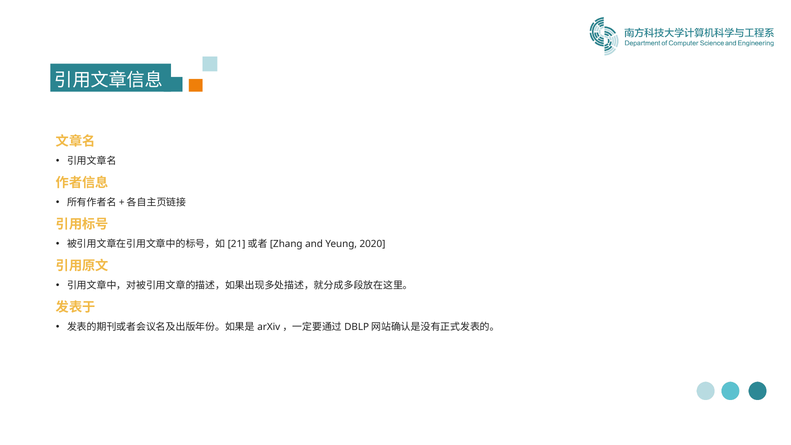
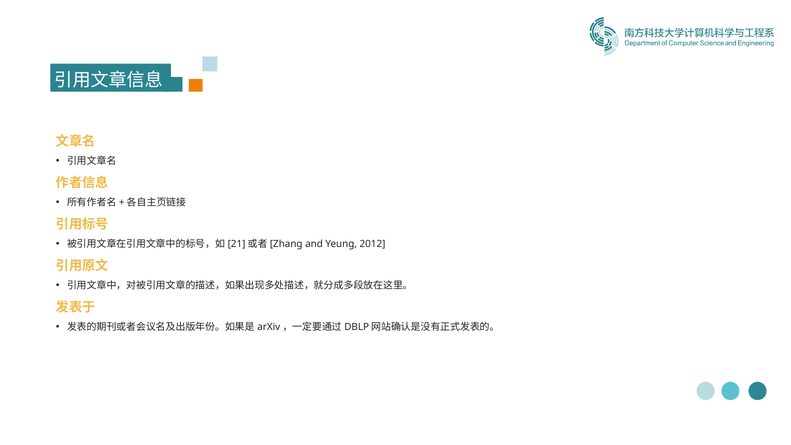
2020: 2020 -> 2012 (372, 244)
